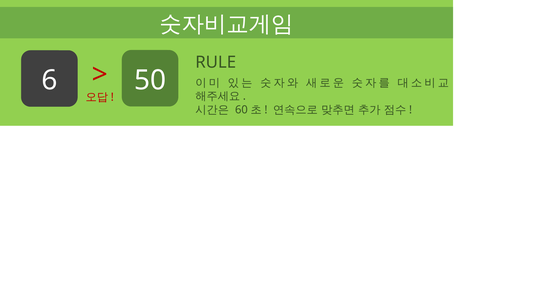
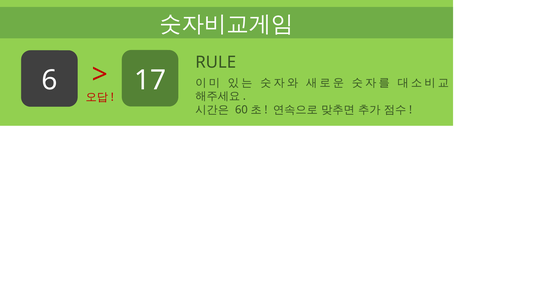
50: 50 -> 17 (150, 80)
